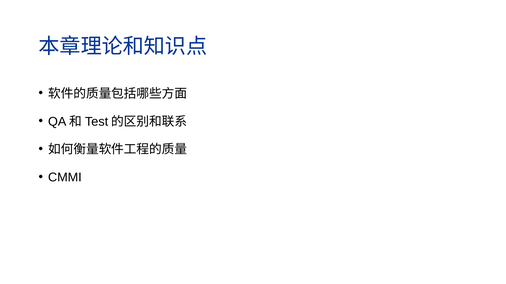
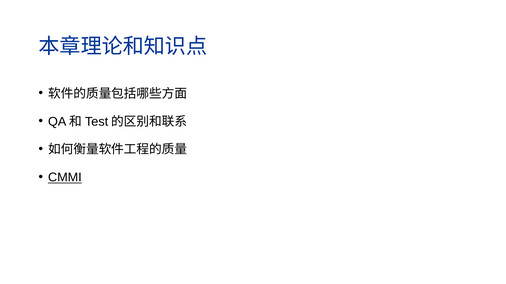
CMMI underline: none -> present (65, 178)
